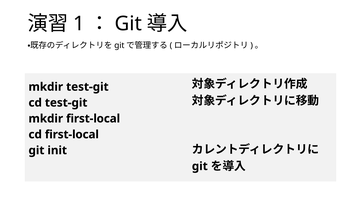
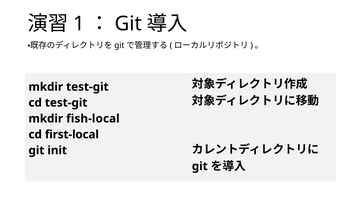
mkdir first-local: first-local -> fish-local (93, 119)
